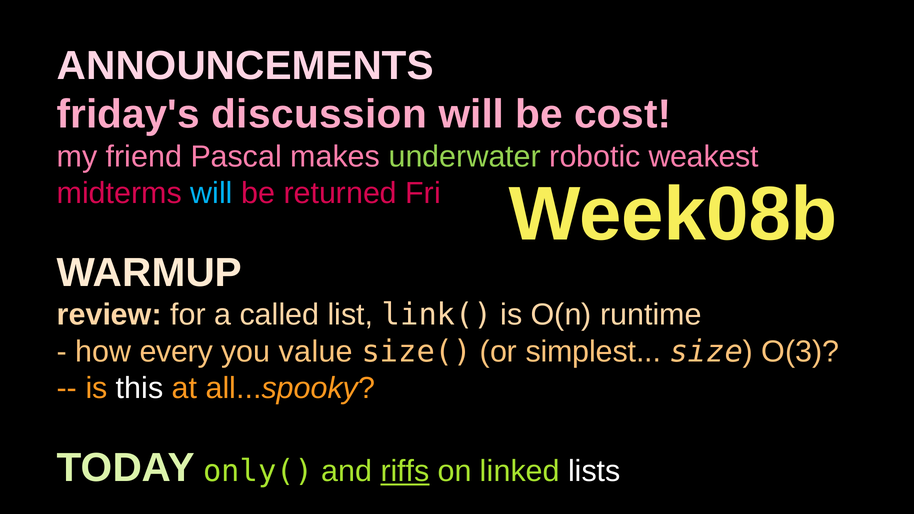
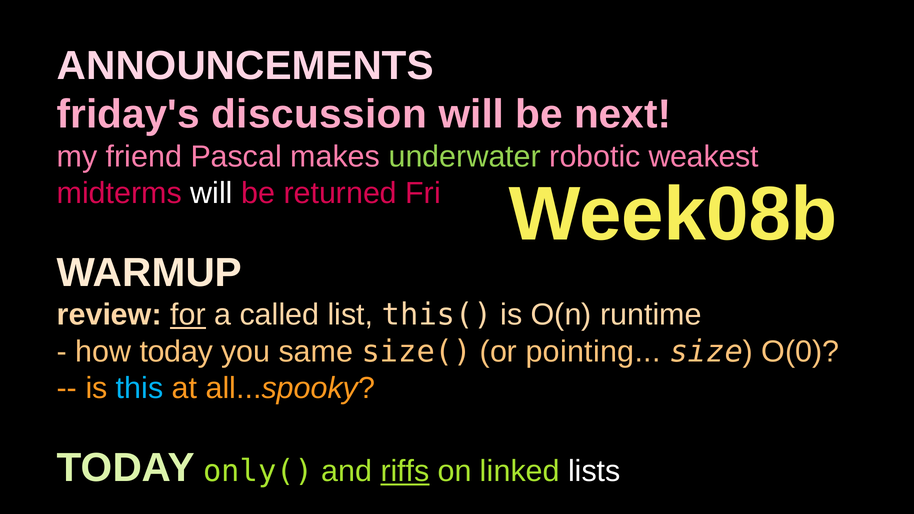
cost: cost -> next (623, 115)
will colour: light blue -> white (212, 193)
for underline: none -> present (188, 315)
link(: link( -> this( (437, 315)
how every: every -> today (176, 352)
value: value -> same (316, 352)
simplest: simplest -> pointing (593, 352)
O(3: O(3 -> O(0 (800, 352)
this colour: white -> light blue (140, 388)
